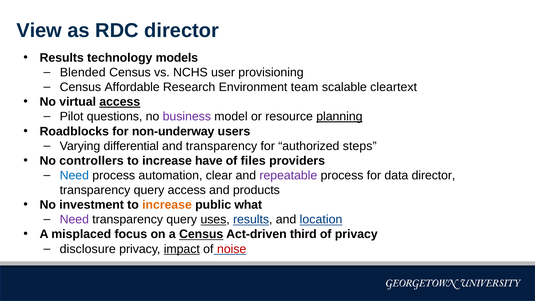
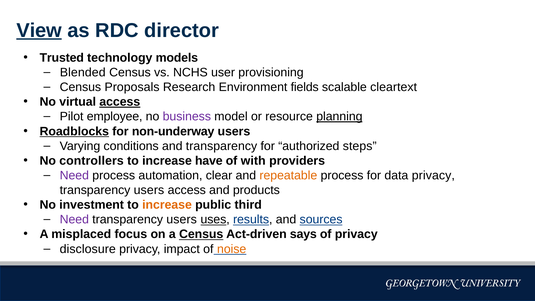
View underline: none -> present (39, 30)
Results: Results -> Trusted (62, 58)
Affordable: Affordable -> Proposals (132, 87)
team: team -> fields (305, 87)
questions: questions -> employee (115, 117)
Roadblocks underline: none -> present (74, 131)
differential: differential -> conditions (131, 146)
files: files -> with (253, 161)
Need colour: blue -> purple (74, 175)
repeatable colour: purple -> orange (288, 175)
data director: director -> privacy (433, 175)
query: query -> users (149, 190)
what: what -> third (248, 205)
query: query -> users (182, 220)
location: location -> sources (321, 220)
third: third -> says (303, 234)
impact underline: present -> none (182, 249)
noise colour: red -> orange (232, 249)
